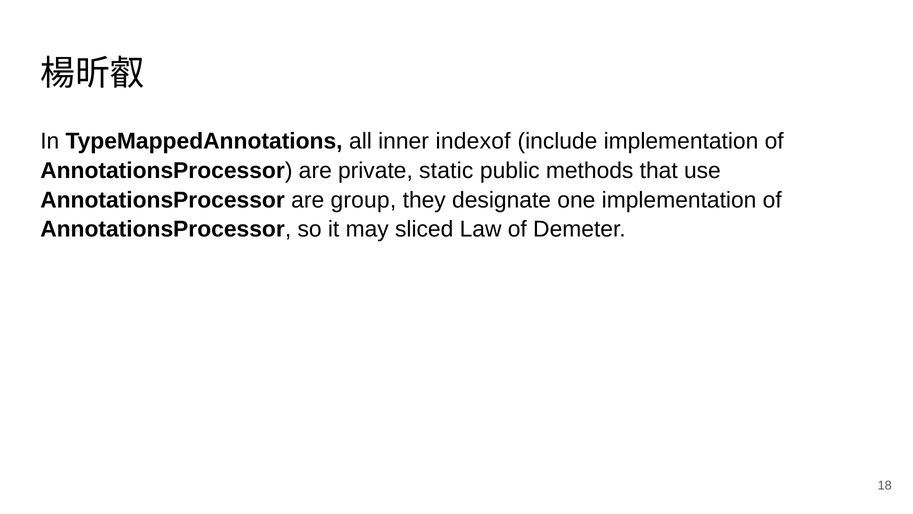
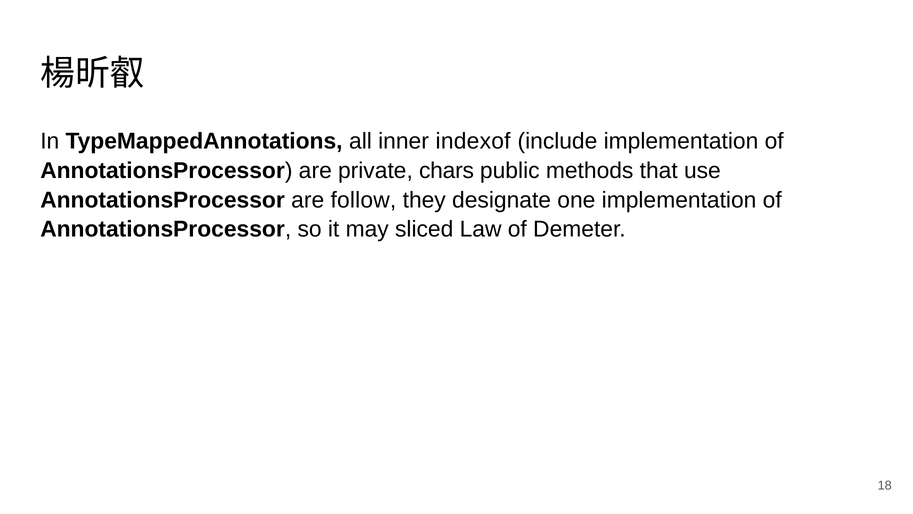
static: static -> chars (446, 171)
group: group -> follow (363, 200)
